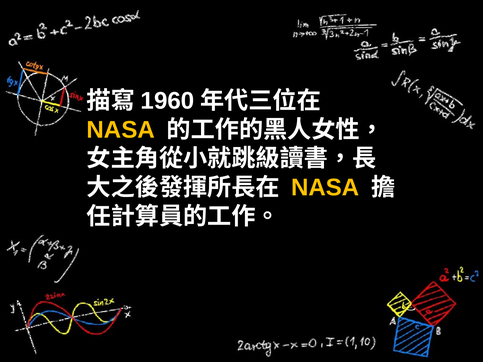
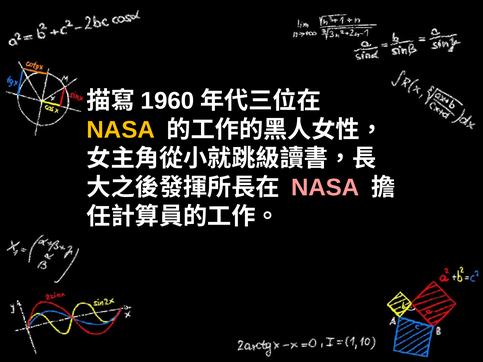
NASA colour: yellow -> pink (325, 188)
